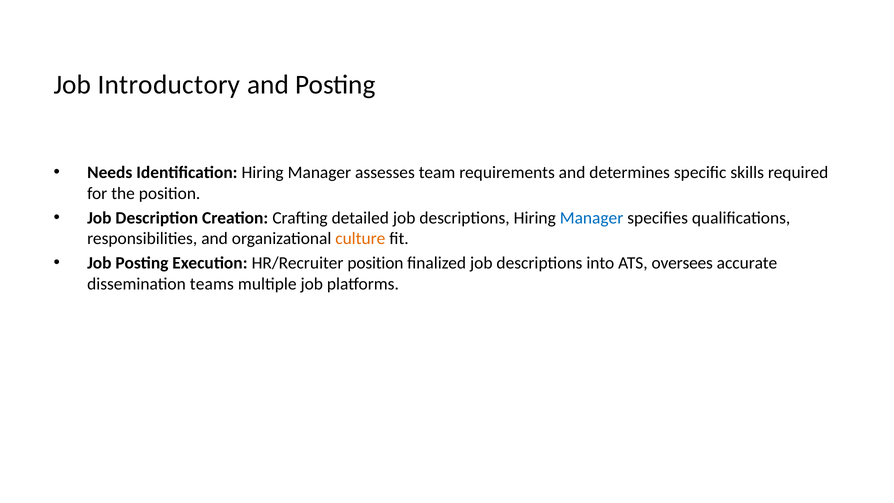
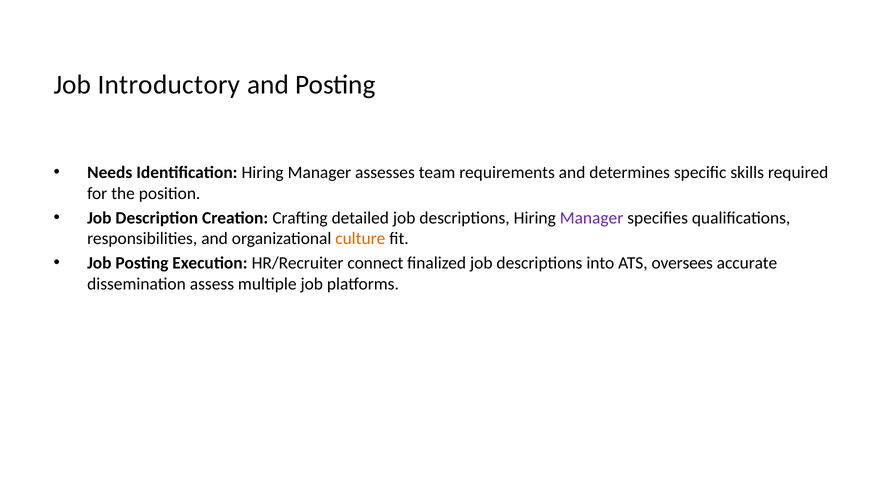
Manager colour: blue -> purple (592, 218)
HR/Recruiter position: position -> connect (375, 263)
teams: teams -> assess (212, 284)
